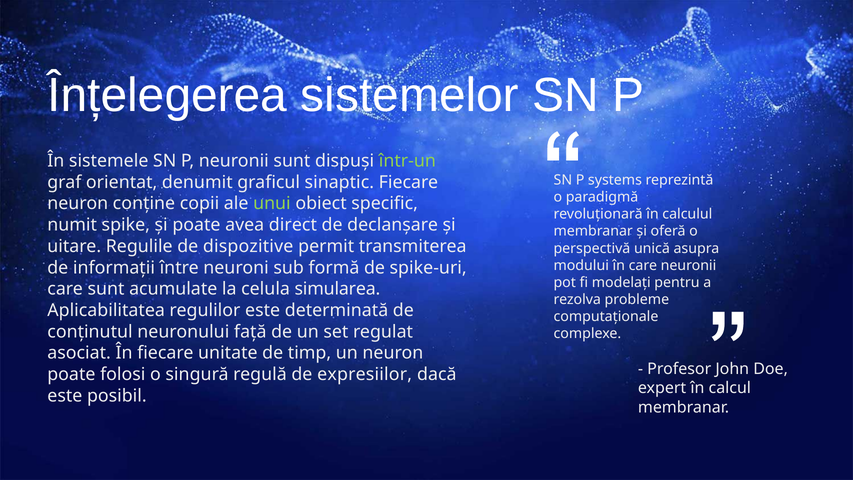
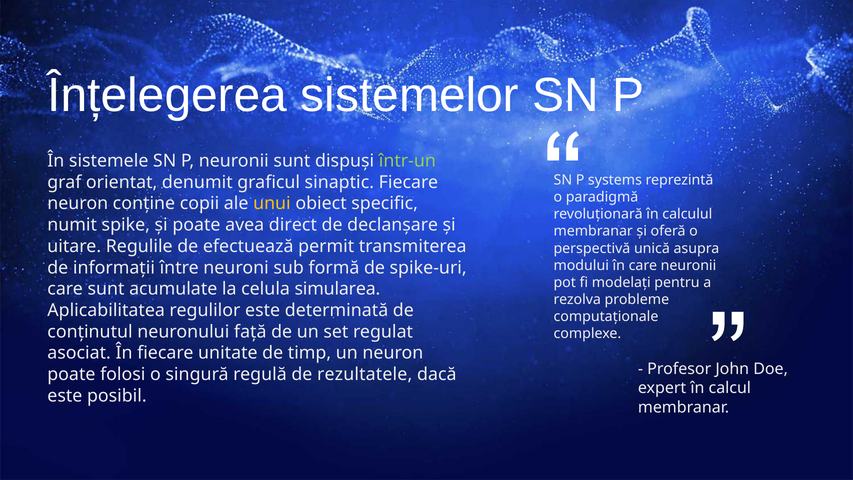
unui colour: light green -> yellow (272, 204)
dispozitive: dispozitive -> efectuează (248, 246)
expresiilor: expresiilor -> rezultatele (365, 374)
